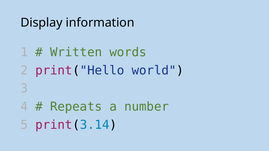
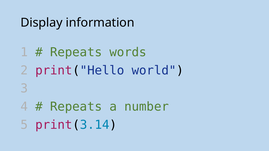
Written: Written -> Repeats (76, 52)
